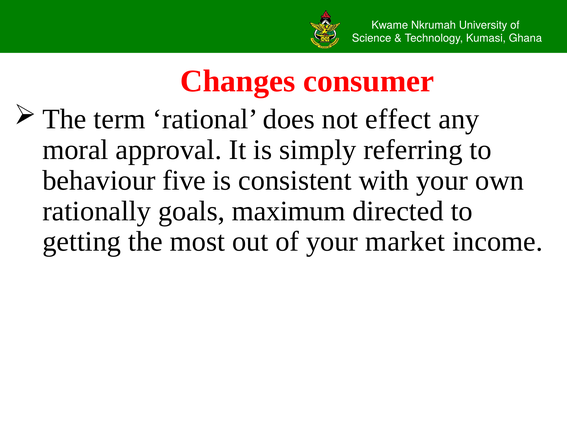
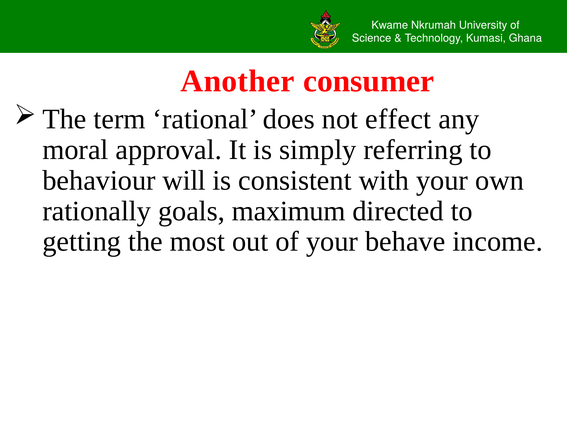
Changes: Changes -> Another (238, 81)
five: five -> will (184, 181)
market: market -> behave (405, 242)
